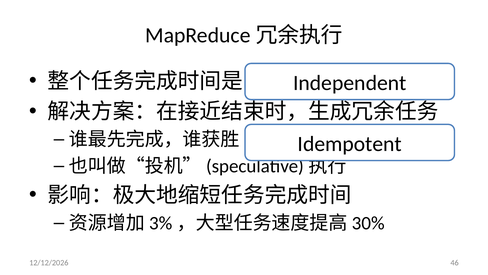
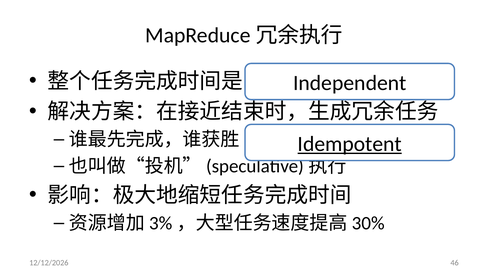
Idempotent underline: none -> present (350, 144)
